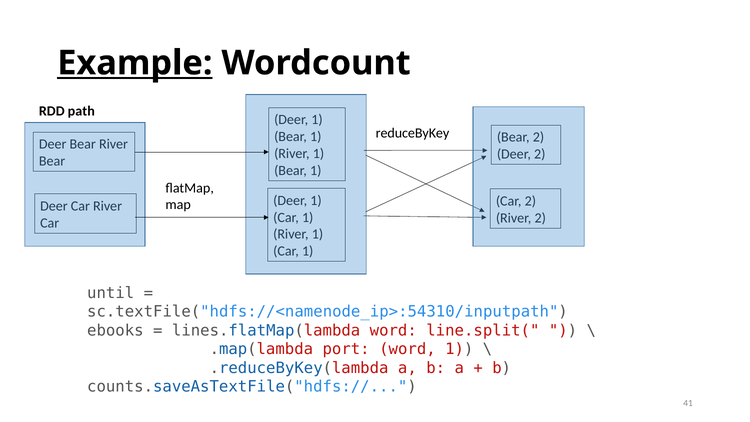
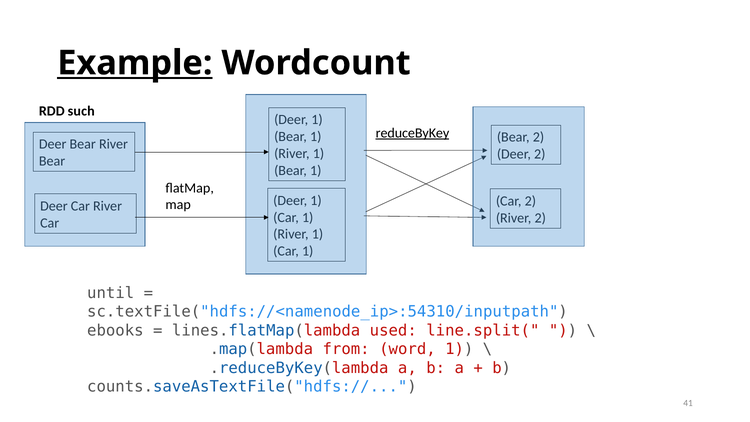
path: path -> such (81, 111)
reduceByKey underline: none -> present (412, 133)
lines.flatMap(lambda word: word -> used (393, 330)
port: port -> from (346, 349)
